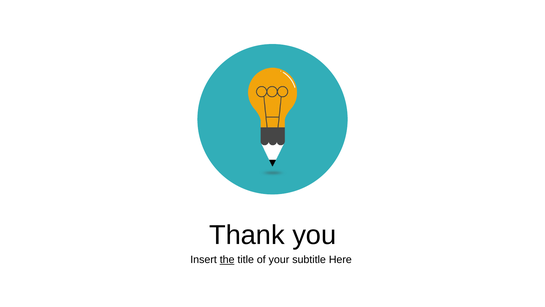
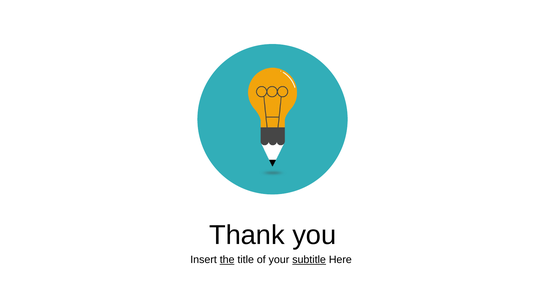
subtitle underline: none -> present (309, 259)
